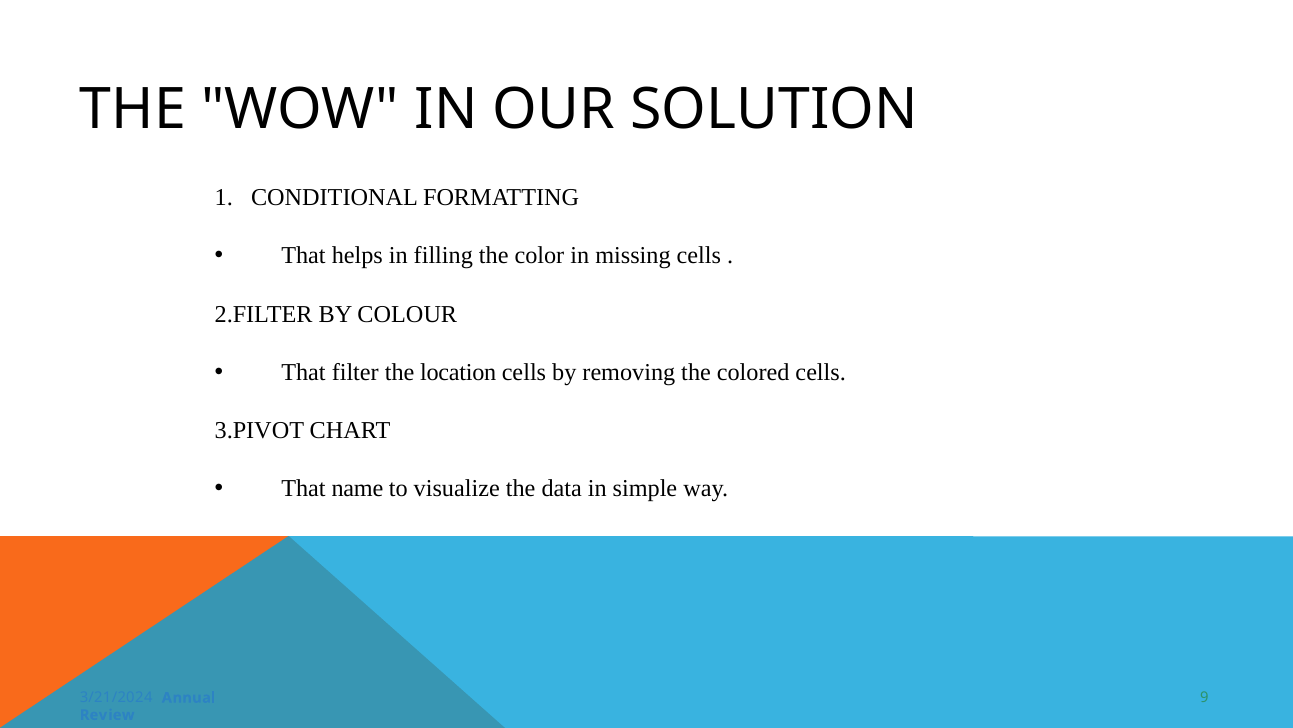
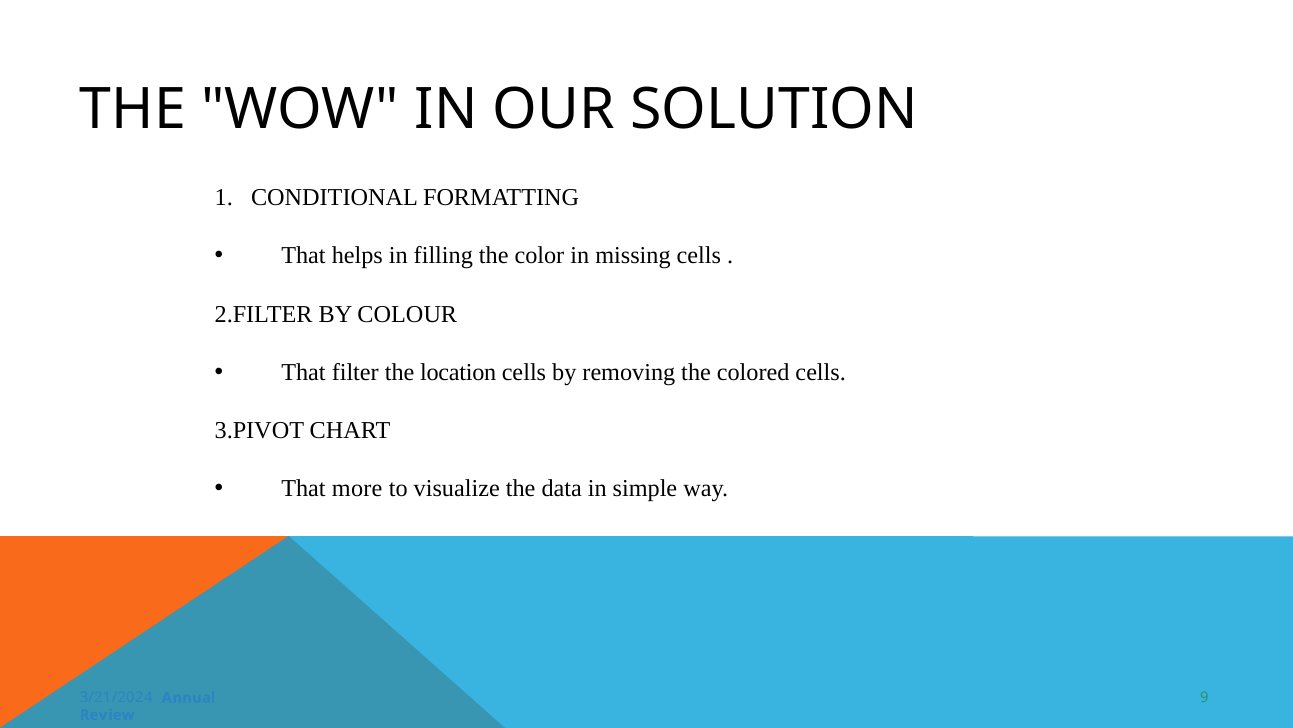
name: name -> more (357, 488)
